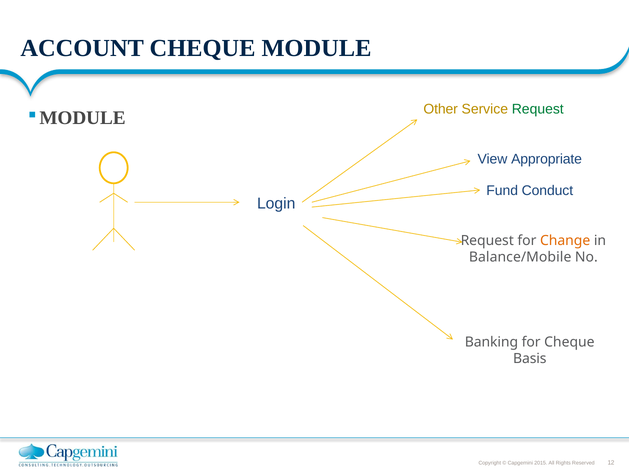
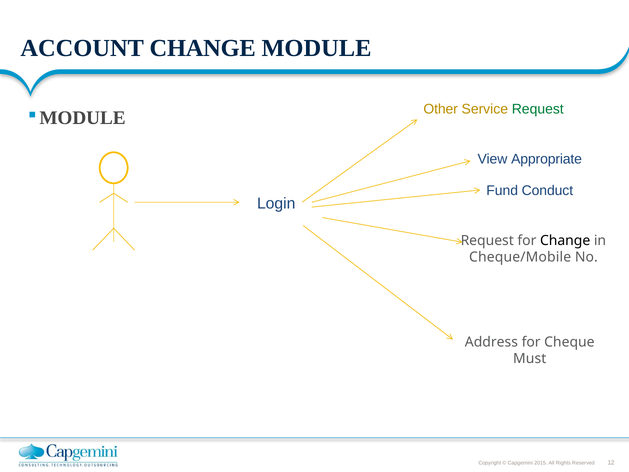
ACCOUNT CHEQUE: CHEQUE -> CHANGE (203, 48)
Change colour: orange -> black (565, 240)
Balance/Mobile: Balance/Mobile -> Cheque/Mobile (520, 257)
Banking: Banking -> Address (491, 342)
Basis: Basis -> Must (530, 359)
